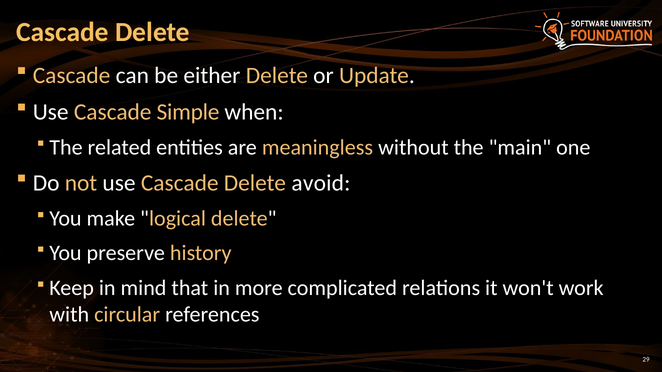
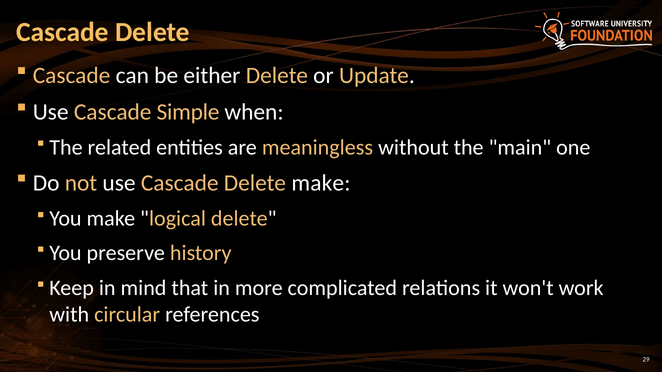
Delete avoid: avoid -> make (321, 183)
